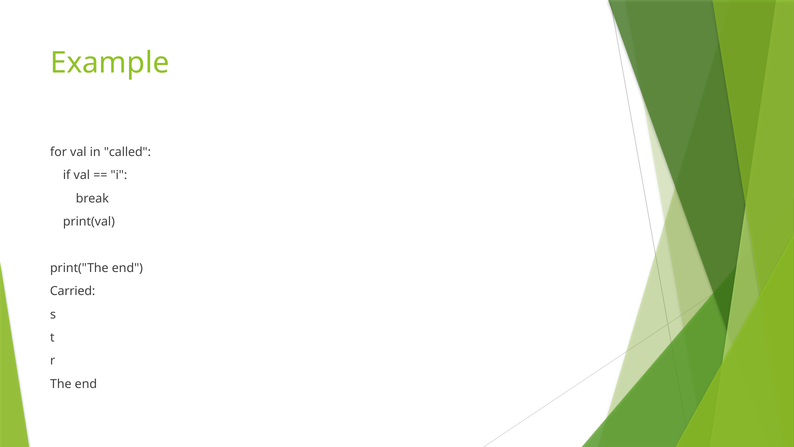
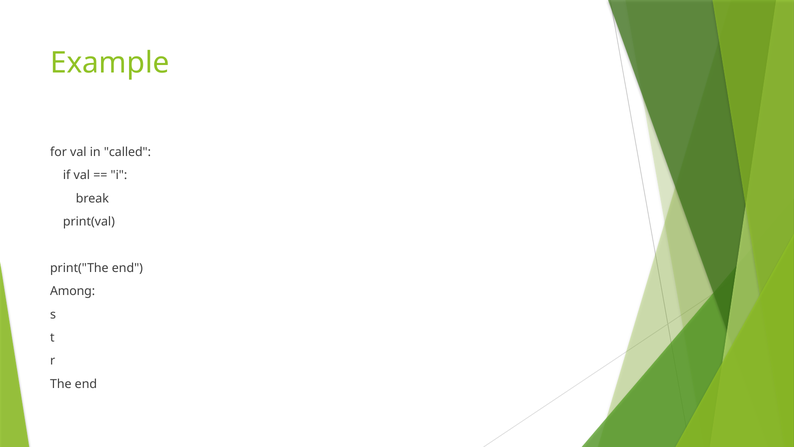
Carried: Carried -> Among (73, 291)
